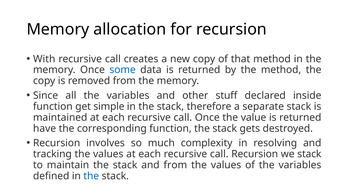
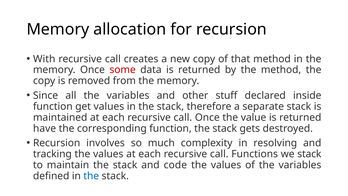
some colour: blue -> red (123, 70)
get simple: simple -> values (109, 106)
call Recursion: Recursion -> Functions (255, 154)
and from: from -> code (175, 165)
